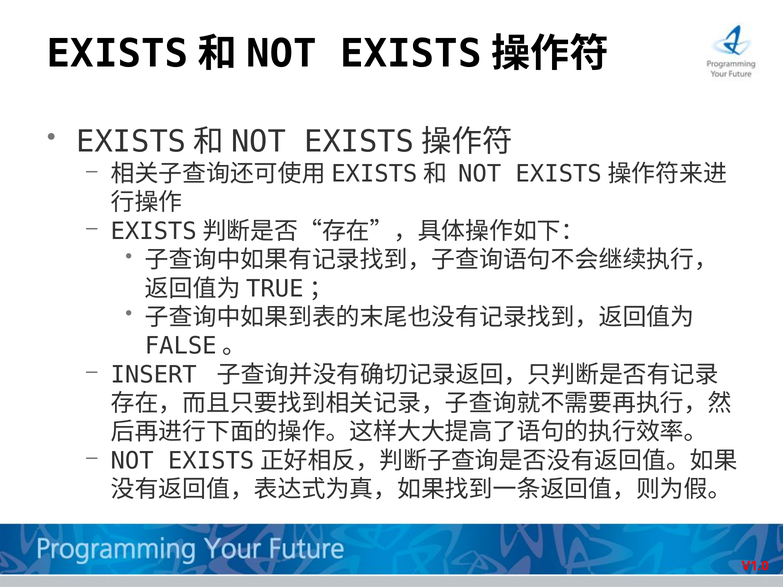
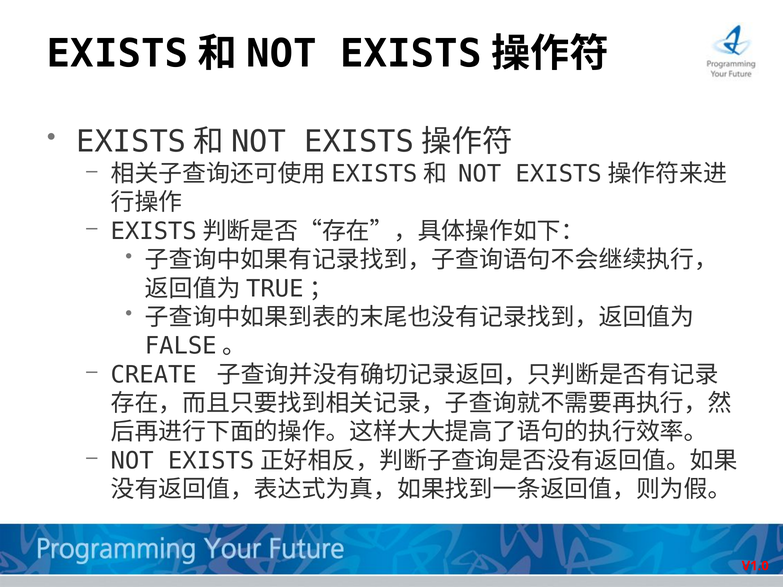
INSERT: INSERT -> CREATE (154, 375)
